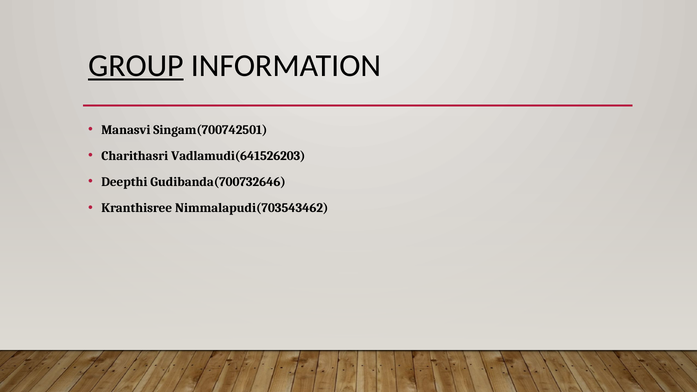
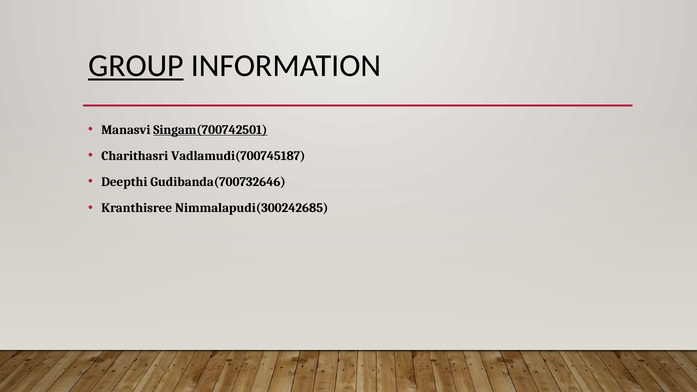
Singam(700742501 underline: none -> present (210, 130)
Vadlamudi(641526203: Vadlamudi(641526203 -> Vadlamudi(700745187 (238, 156)
Nimmalapudi(703543462: Nimmalapudi(703543462 -> Nimmalapudi(300242685 (252, 208)
